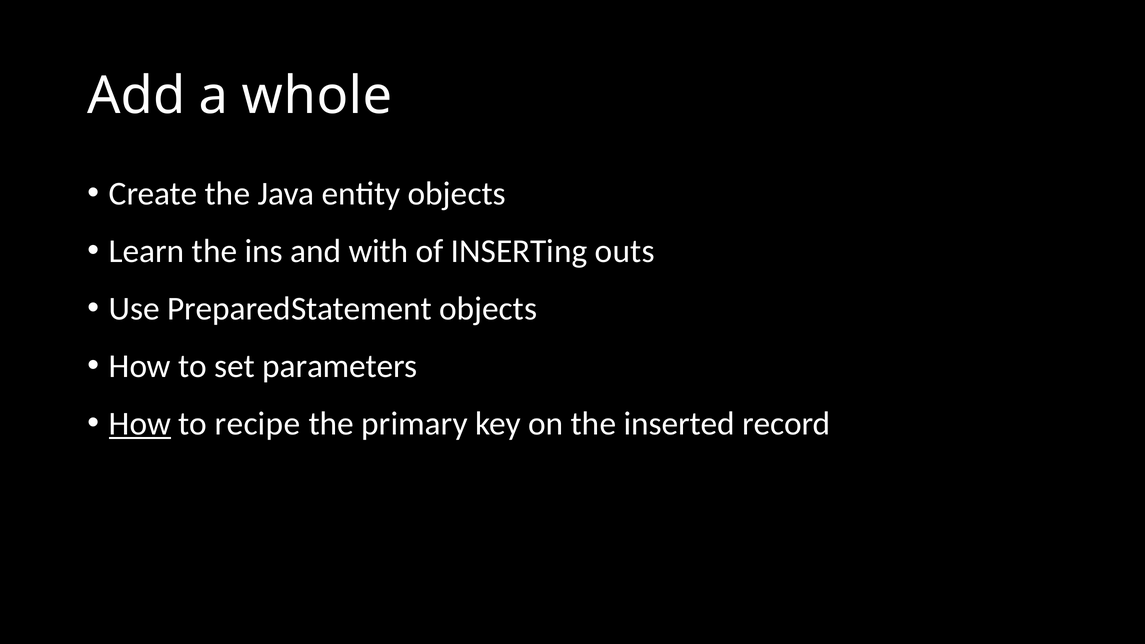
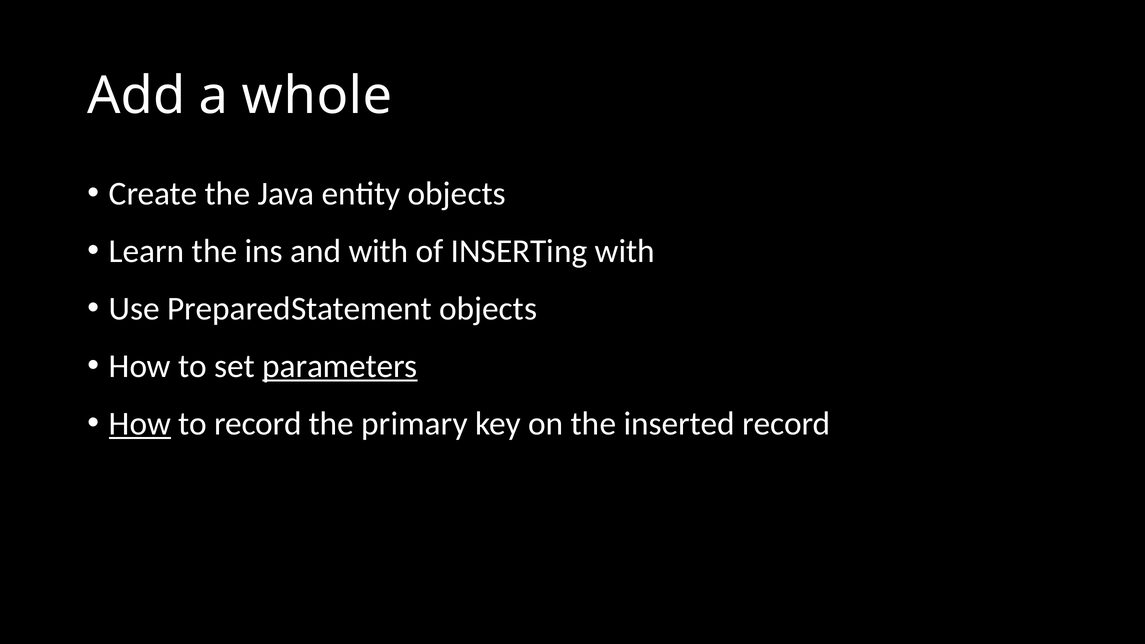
INSERTing outs: outs -> with (625, 251)
parameters underline: none -> present (340, 366)
to recipe: recipe -> record (258, 424)
